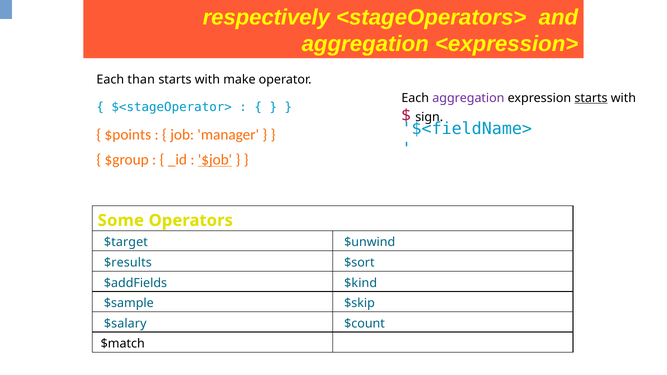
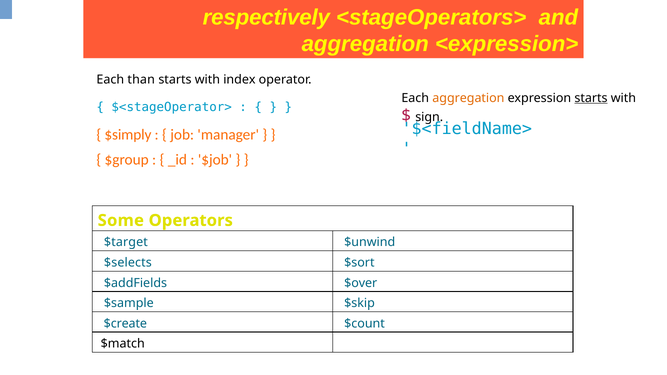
make: make -> index (239, 79)
aggregation colour: purple -> orange (468, 98)
$points: $points -> $simply (128, 135)
$job underline: present -> none (215, 160)
$results: $results -> $selects (128, 263)
$kind: $kind -> $over (361, 283)
$salary: $salary -> $create (125, 324)
